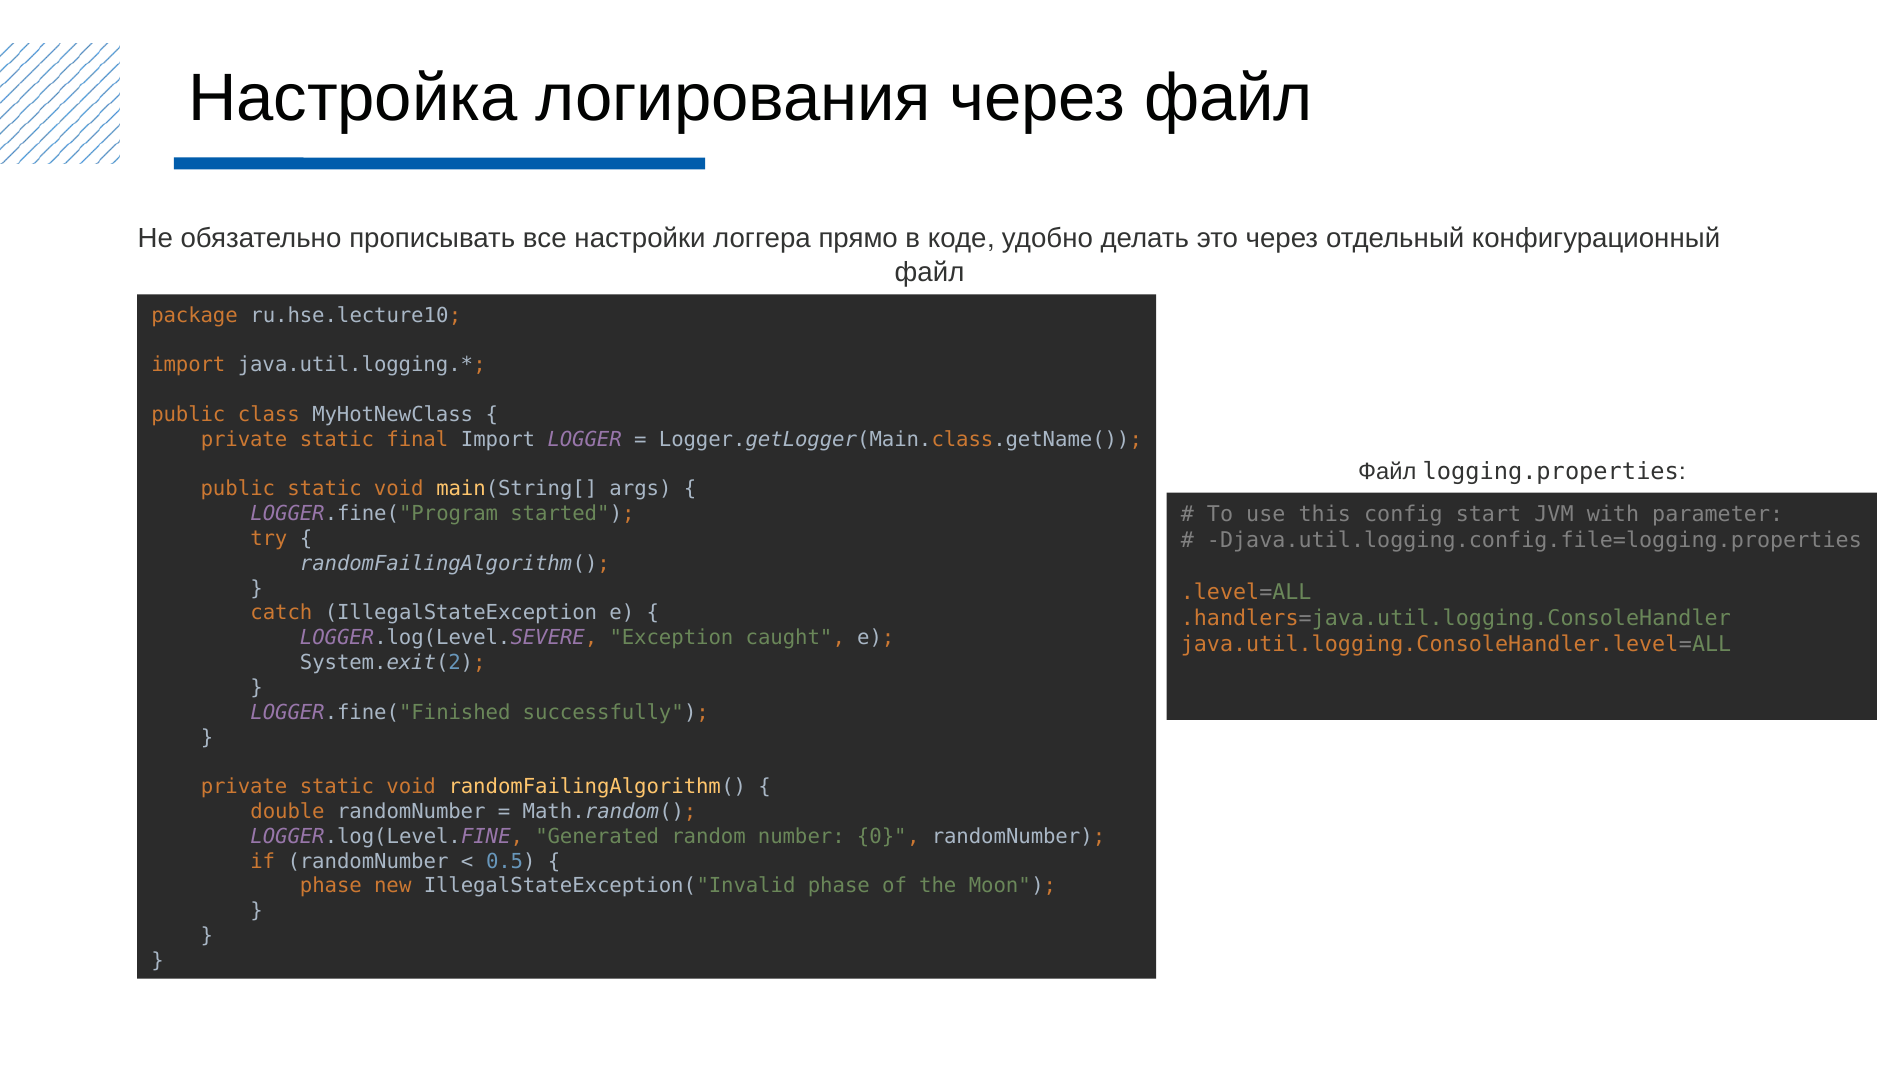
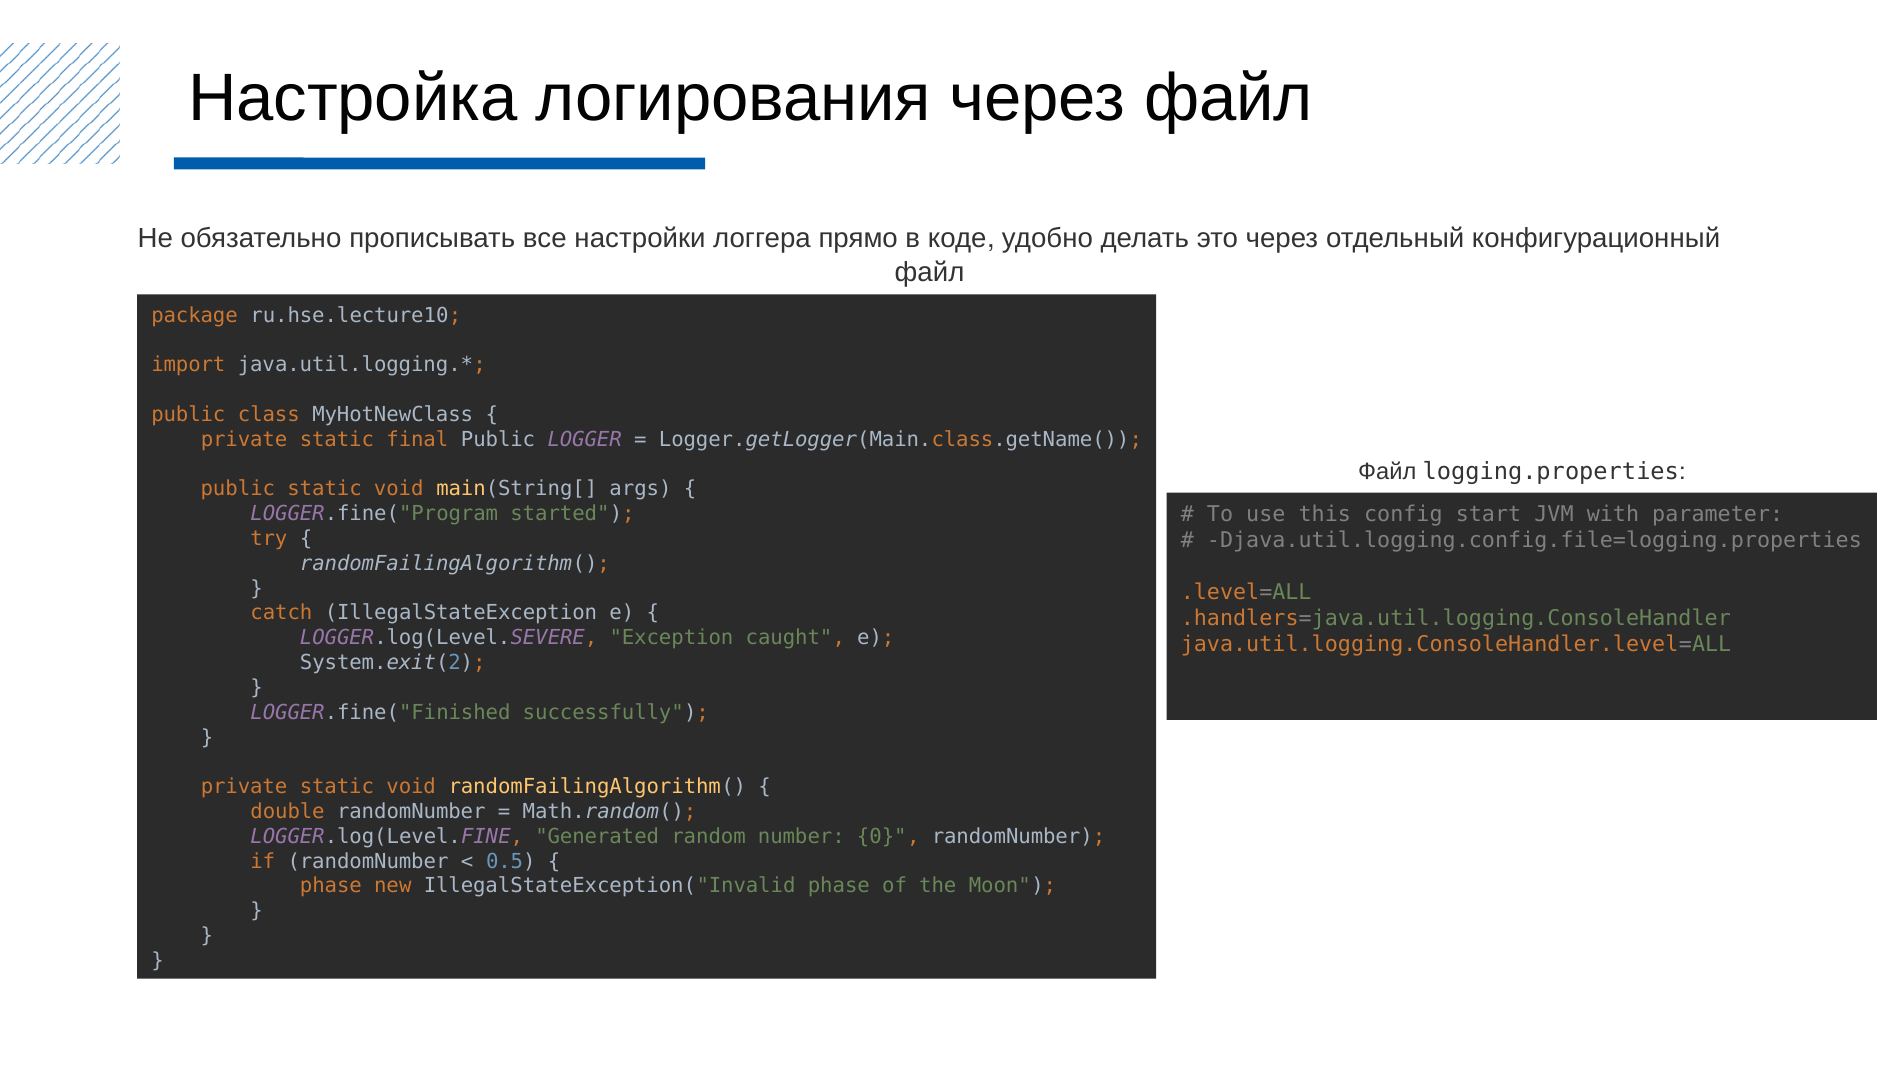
final Import: Import -> Public (498, 440)
